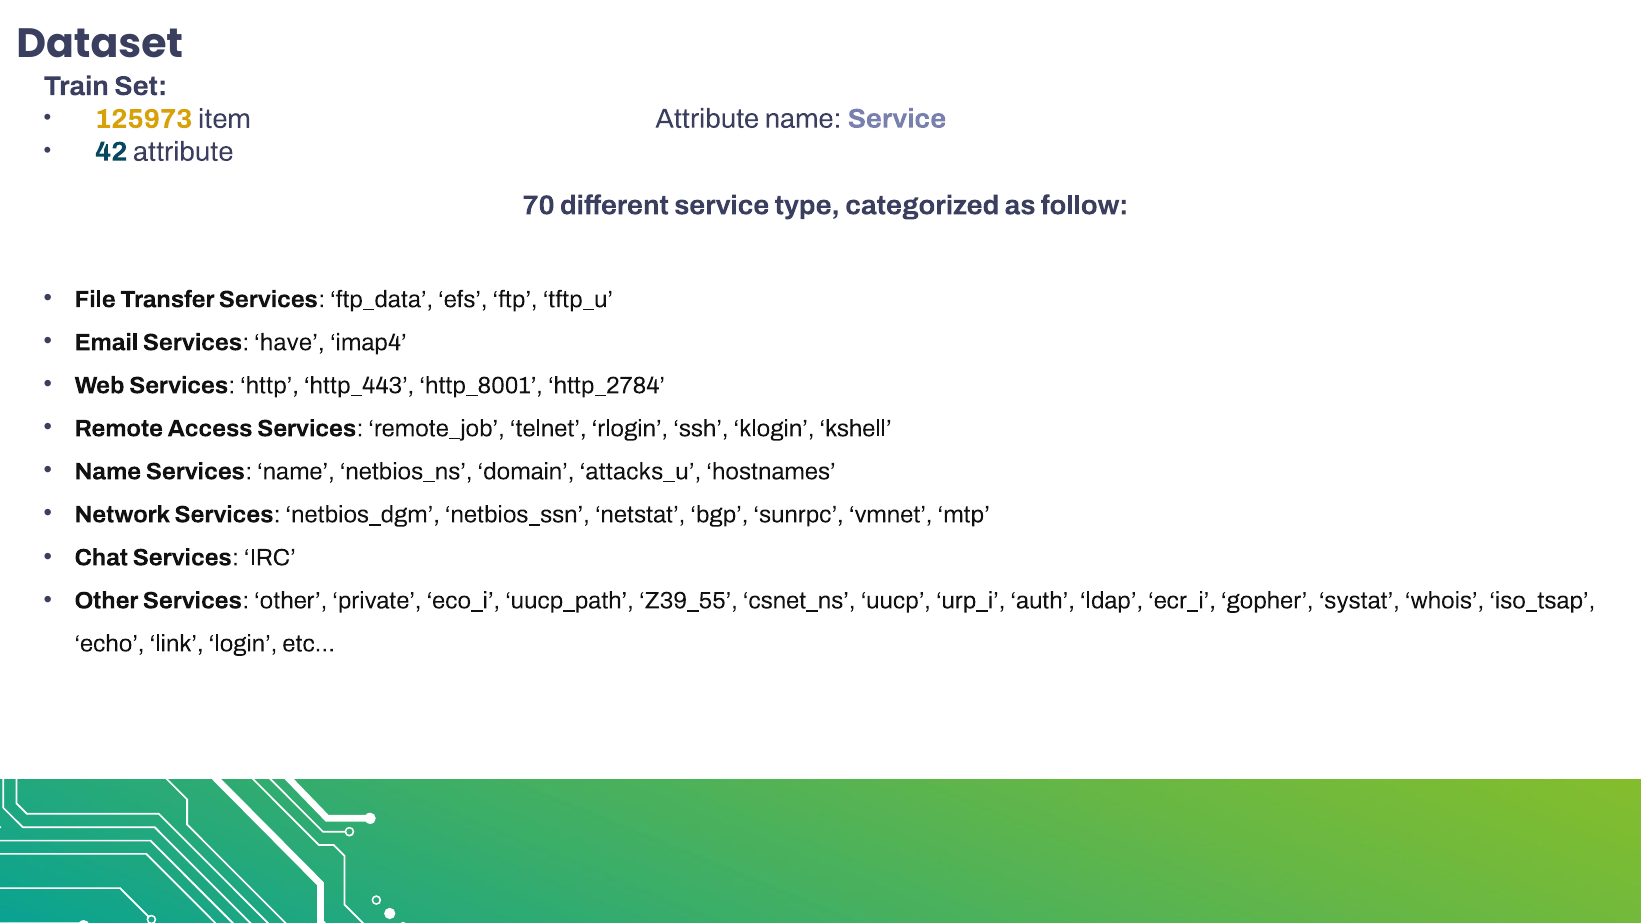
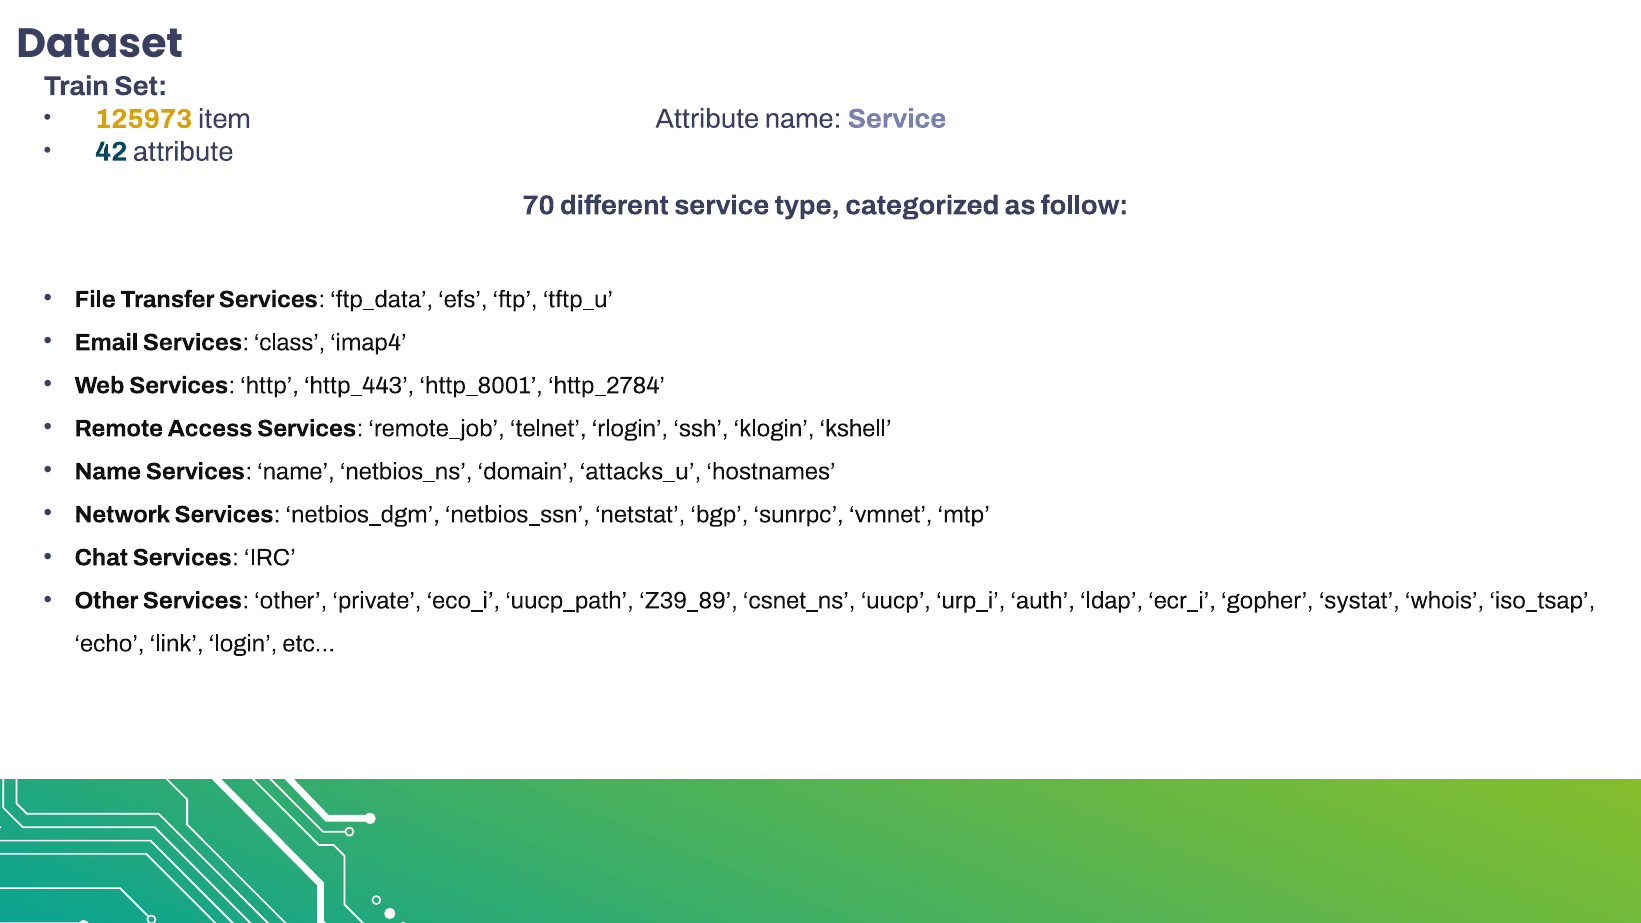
have: have -> class (290, 342)
Z39_55: Z39_55 -> Z39_89 (688, 601)
